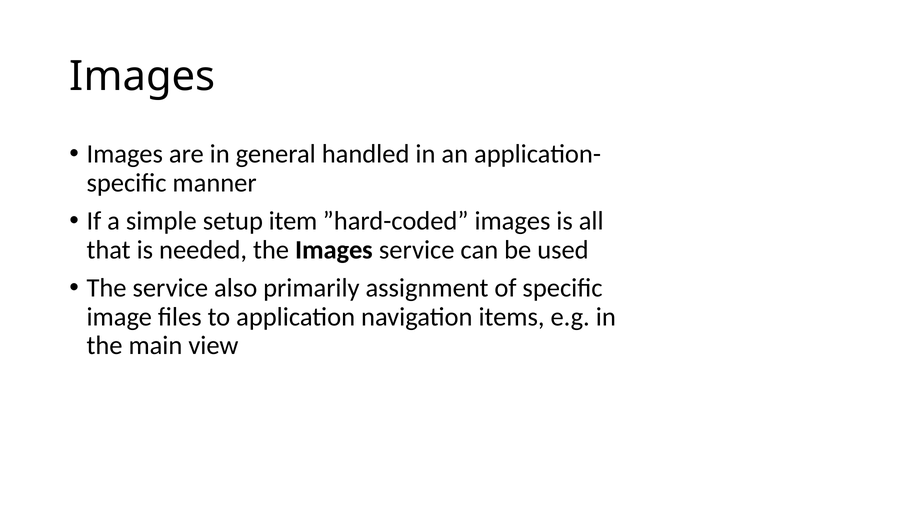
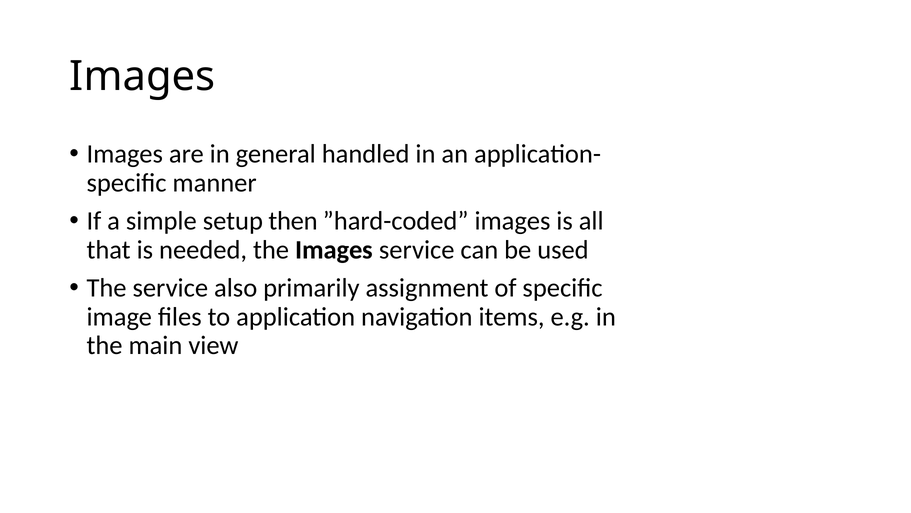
item: item -> then (293, 221)
